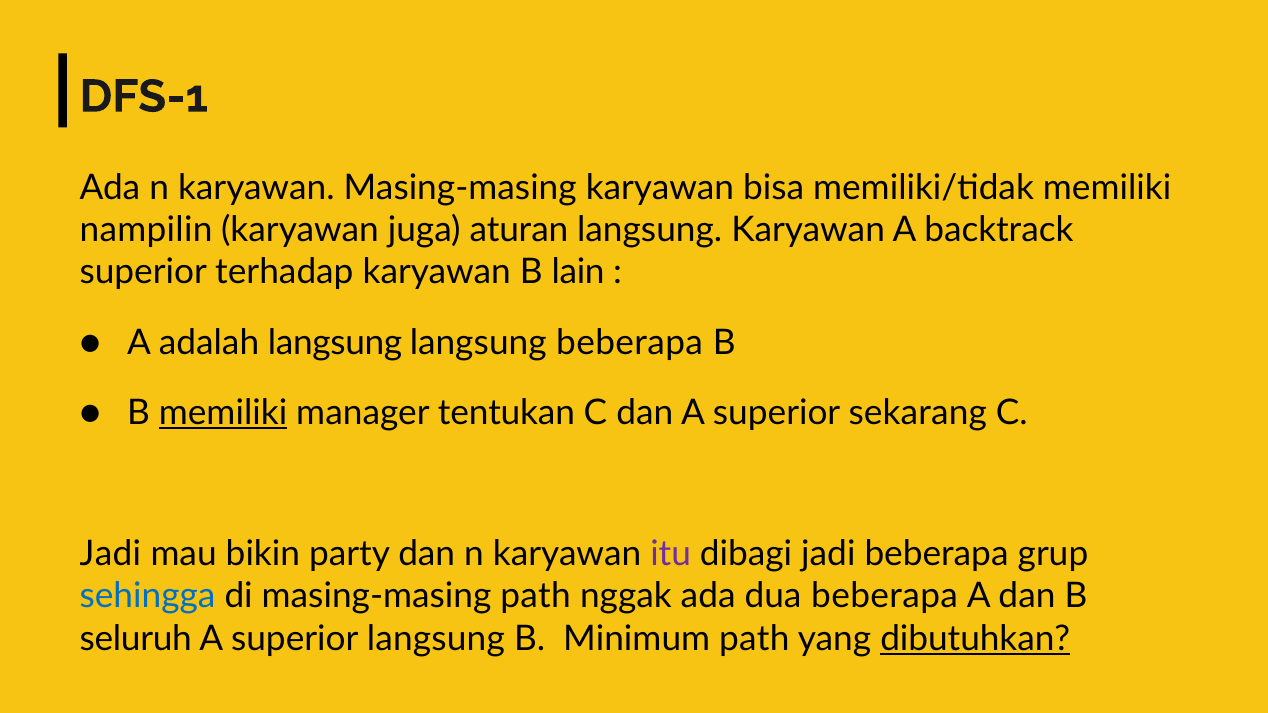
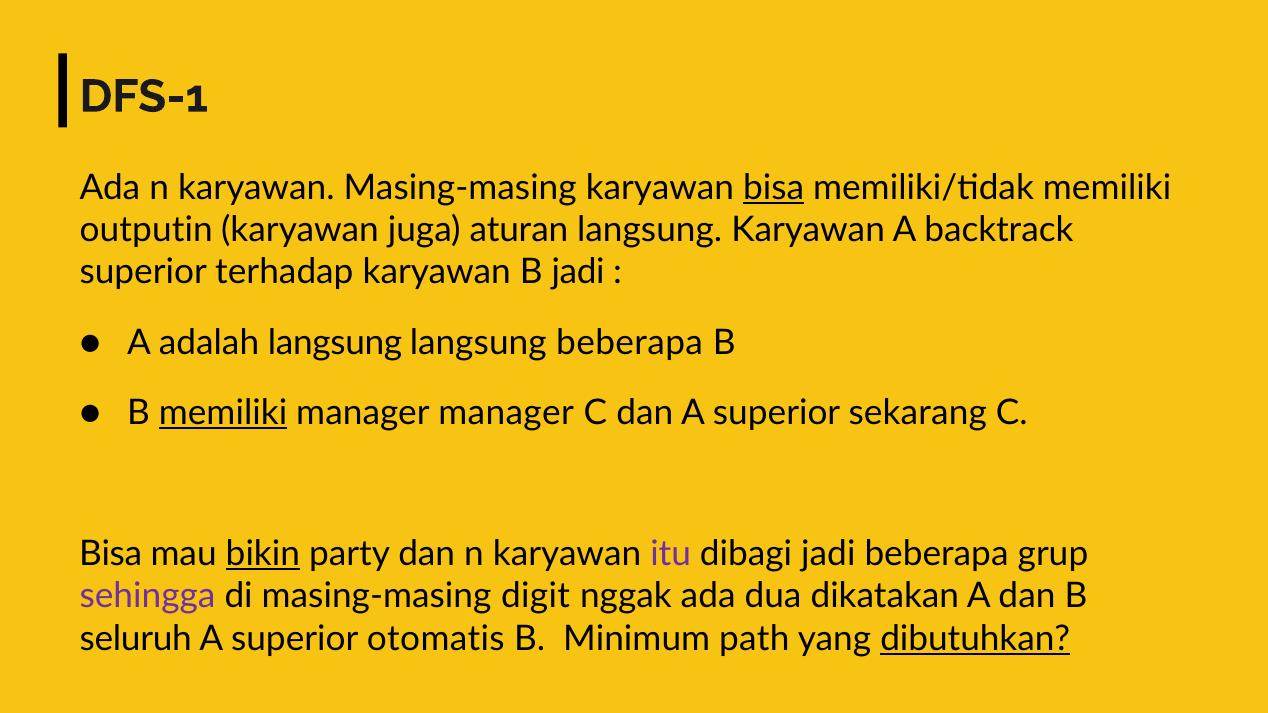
bisa underline: none -> present (774, 188)
nampilin: nampilin -> outputin (146, 230)
B lain: lain -> jadi (578, 272)
manager tentukan: tentukan -> manager (506, 413)
Jadi: Jadi -> Bisa (111, 554)
bikin underline: none -> present (263, 554)
sehingga colour: blue -> purple (148, 597)
masing-masing path: path -> digit (536, 597)
dua beberapa: beberapa -> dikatakan (885, 597)
superior langsung: langsung -> otomatis (436, 639)
